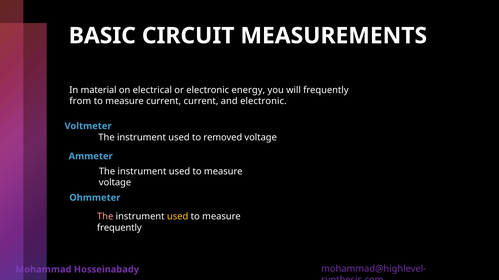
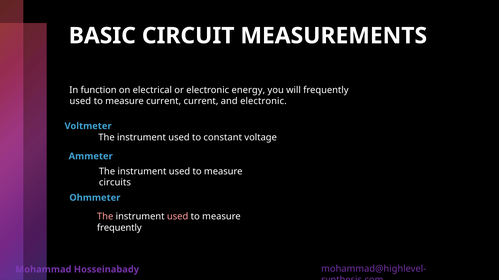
material: material -> function (99, 90)
from: from -> used (80, 101)
removed: removed -> constant (223, 138)
voltage: voltage -> circuits (115, 183)
used colour: yellow -> pink (178, 217)
